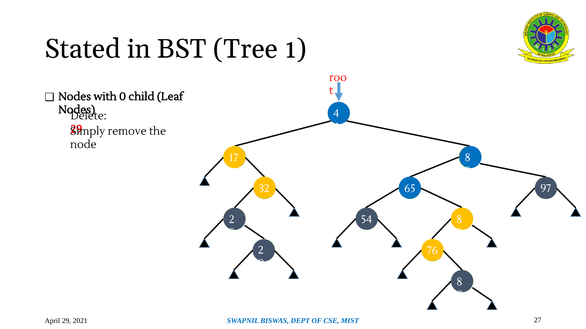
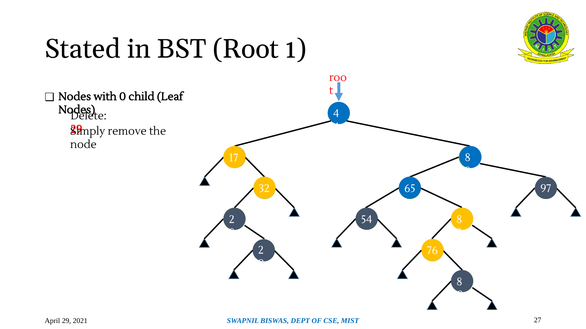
Tree: Tree -> Root (246, 49)
